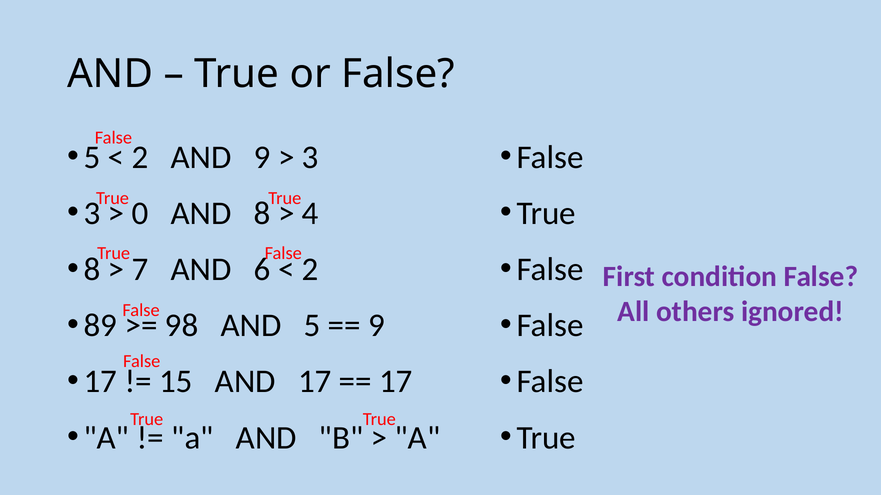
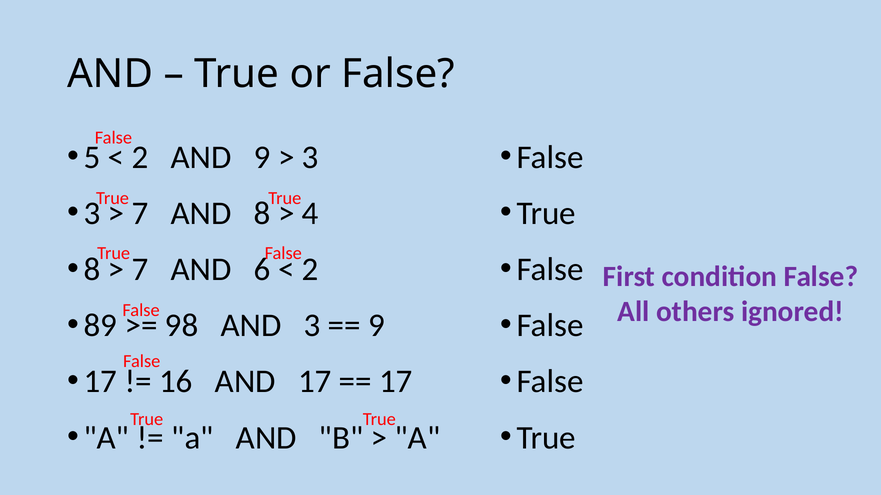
0: 0 -> 7 (140, 214)
AND 5: 5 -> 3 (312, 326)
15: 15 -> 16 (176, 382)
